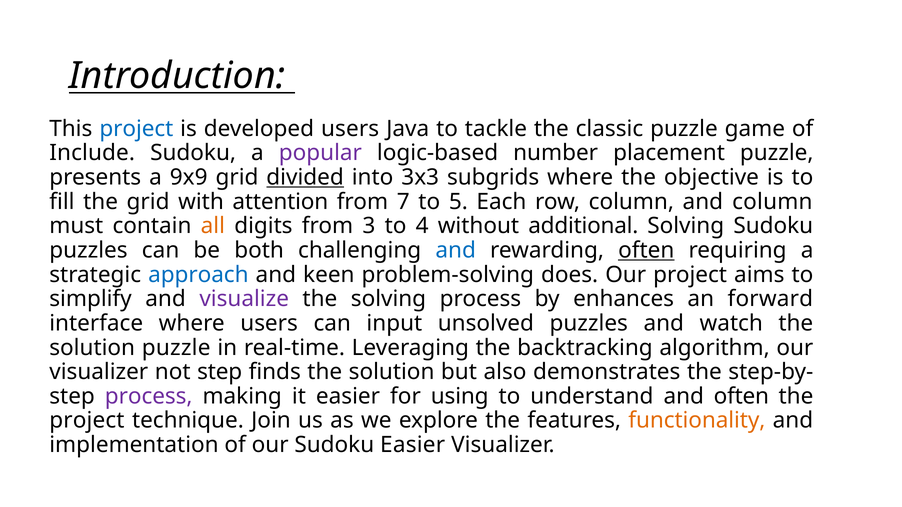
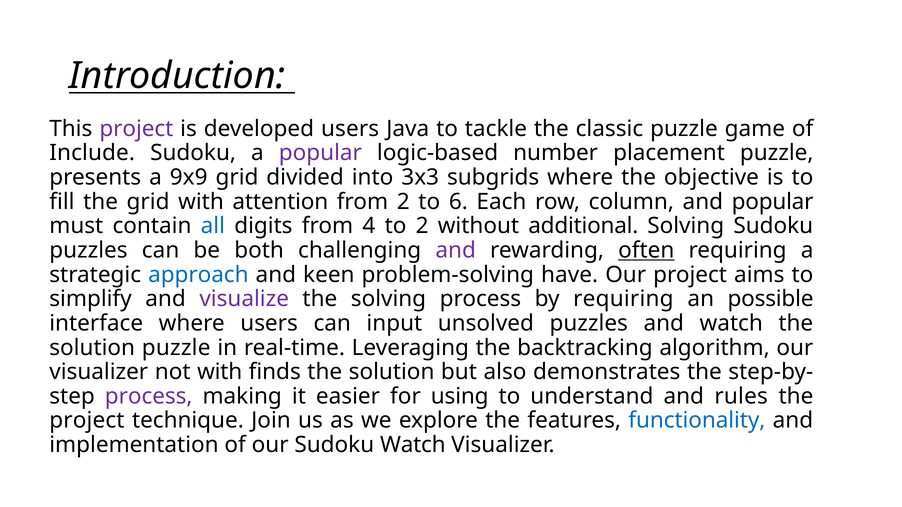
project colour: blue -> purple (136, 129)
divided underline: present -> none (305, 177)
from 7: 7 -> 2 (403, 202)
5: 5 -> 6 (458, 202)
and column: column -> popular (773, 202)
all colour: orange -> blue (213, 226)
3: 3 -> 4 (369, 226)
to 4: 4 -> 2 (422, 226)
and colour: blue -> purple (456, 250)
does: does -> have (570, 275)
by enhances: enhances -> requiring (623, 299)
forward: forward -> possible (771, 299)
not step: step -> with (220, 372)
and often: often -> rules (741, 397)
functionality colour: orange -> blue (697, 421)
Sudoku Easier: Easier -> Watch (413, 445)
